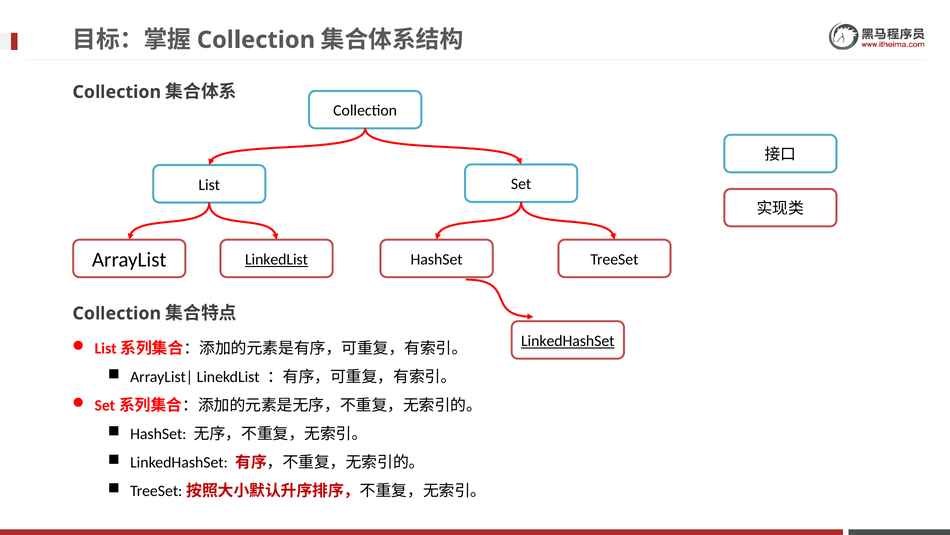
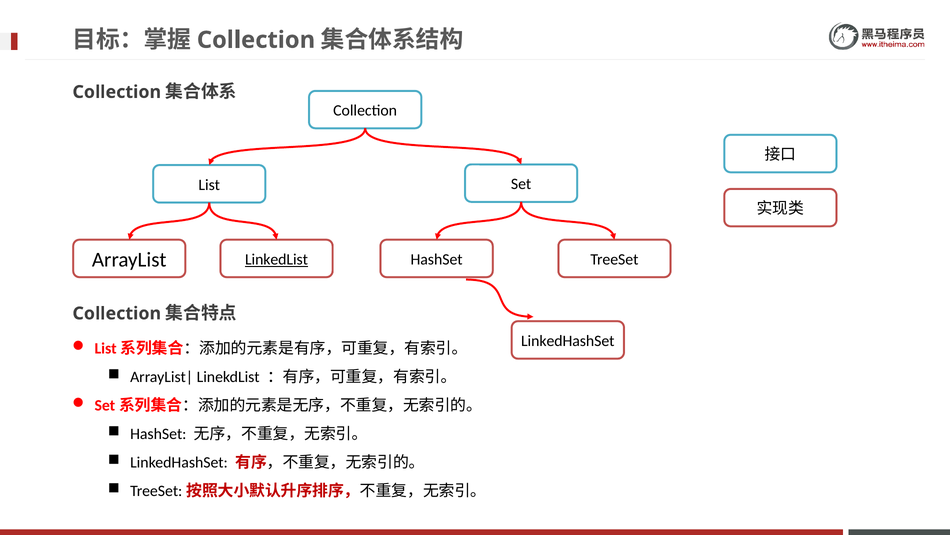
LinkedHashSet underline: present -> none (568, 341)
